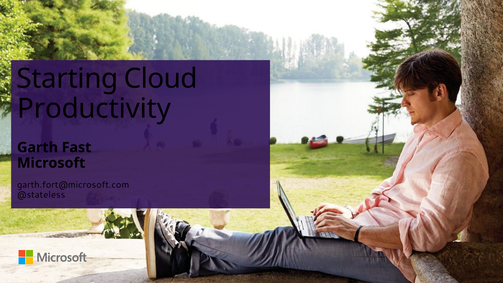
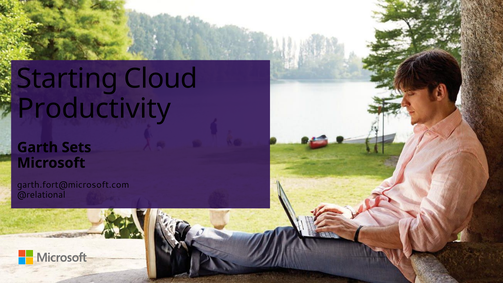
Fast: Fast -> Sets (76, 147)
@stateless: @stateless -> @relational (41, 195)
